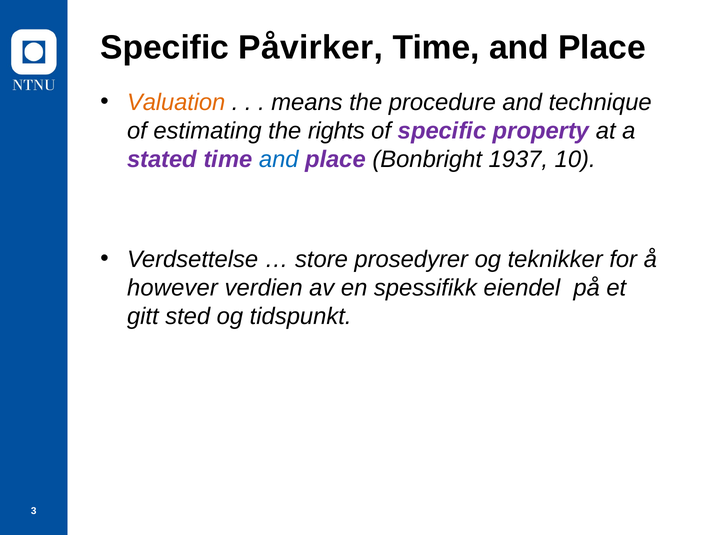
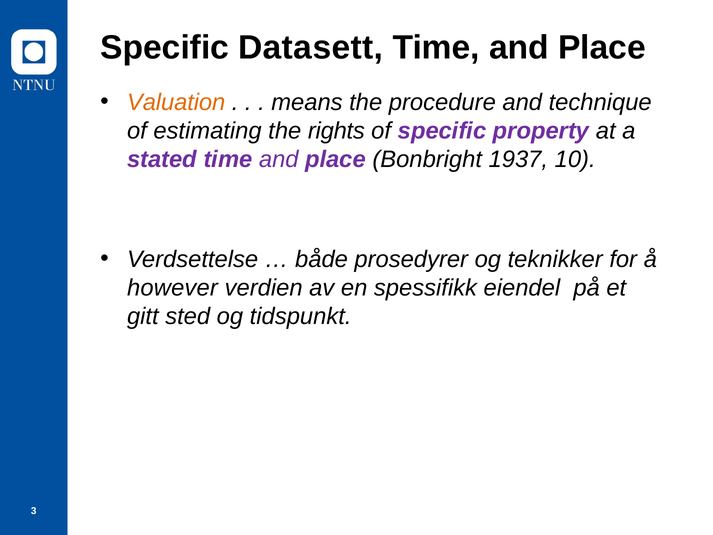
Påvirker: Påvirker -> Datasett (311, 48)
and colour: blue -> purple (279, 159)
store: store -> både (322, 259)
